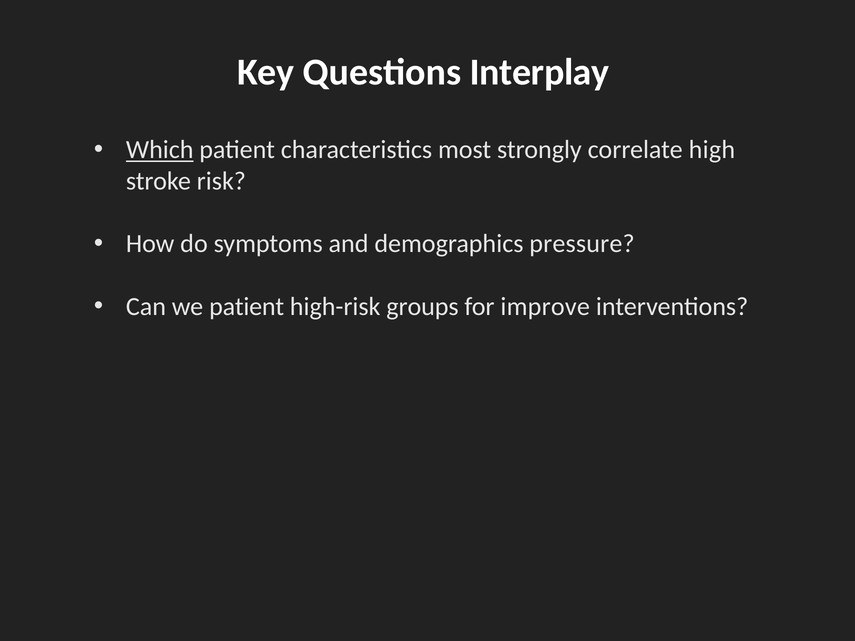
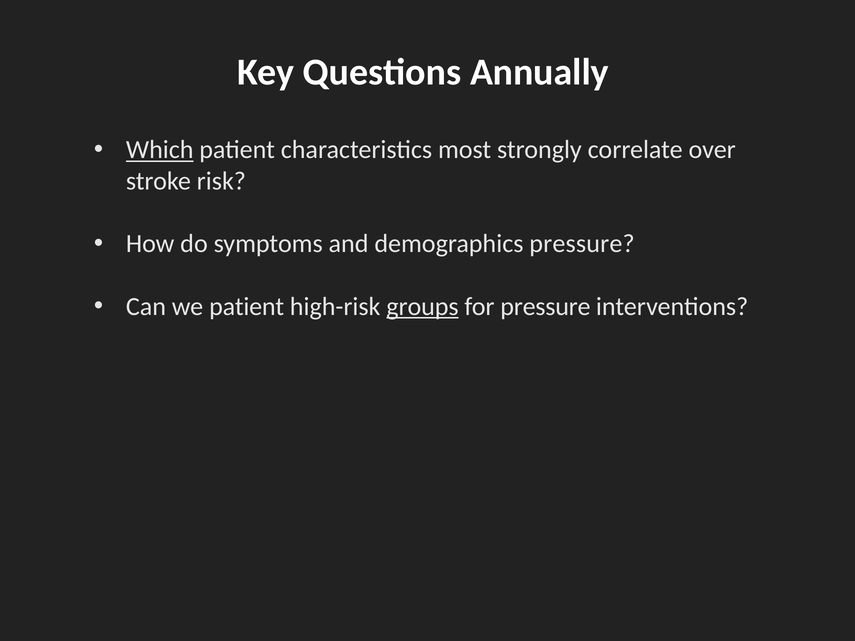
Interplay: Interplay -> Annually (539, 72)
high: high -> over (712, 150)
groups underline: none -> present (422, 307)
for improve: improve -> pressure (545, 307)
